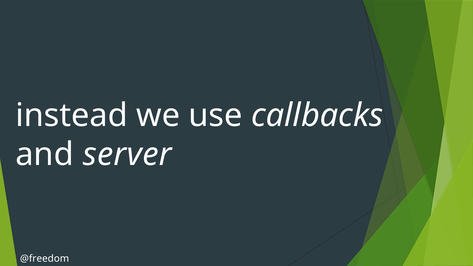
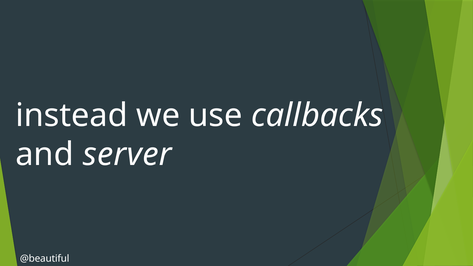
@freedom: @freedom -> @beautiful (45, 259)
